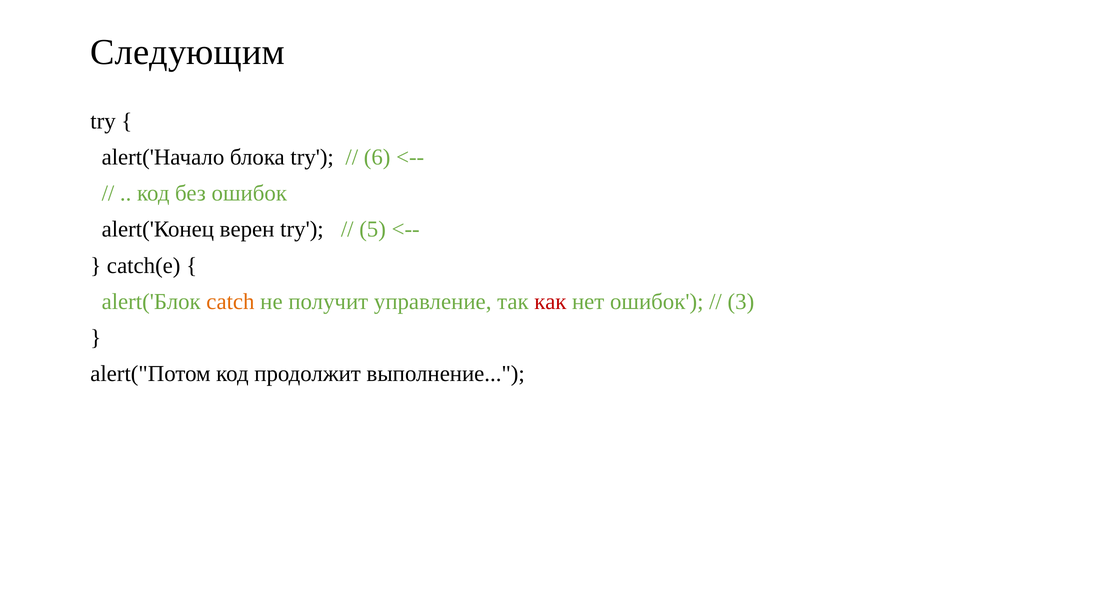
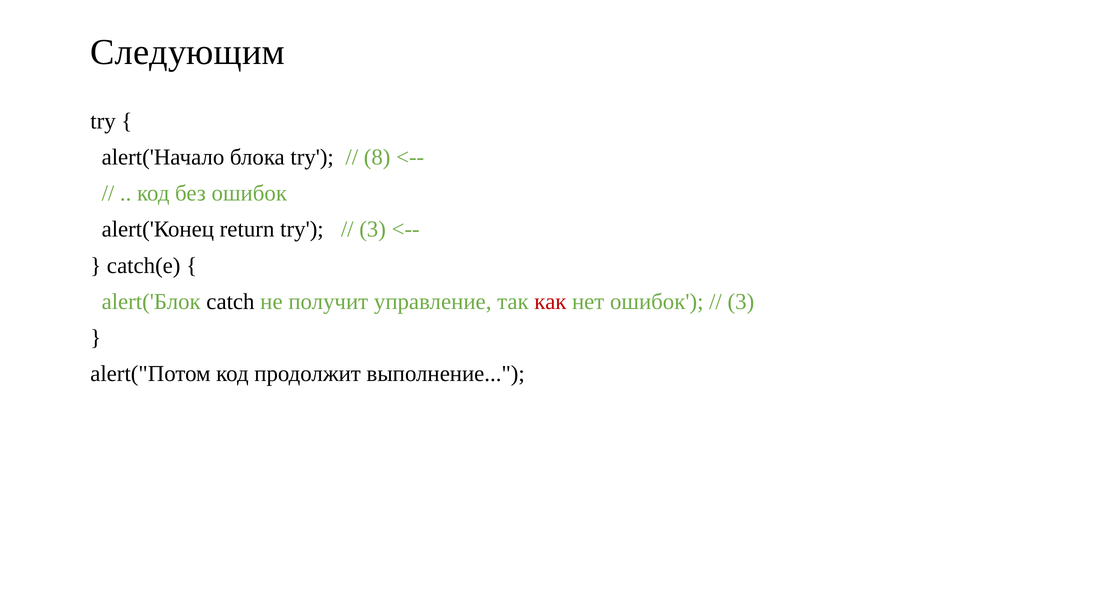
6: 6 -> 8 (377, 157)
верен: верен -> return (247, 229)
5: 5 -> 3 (373, 229)
catch colour: orange -> black (230, 301)
